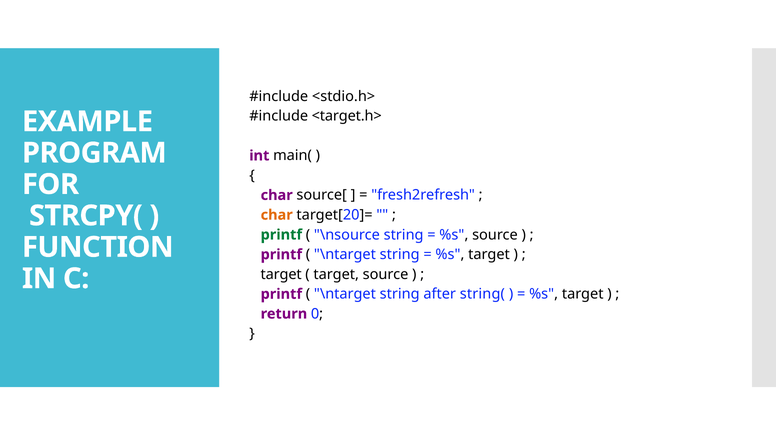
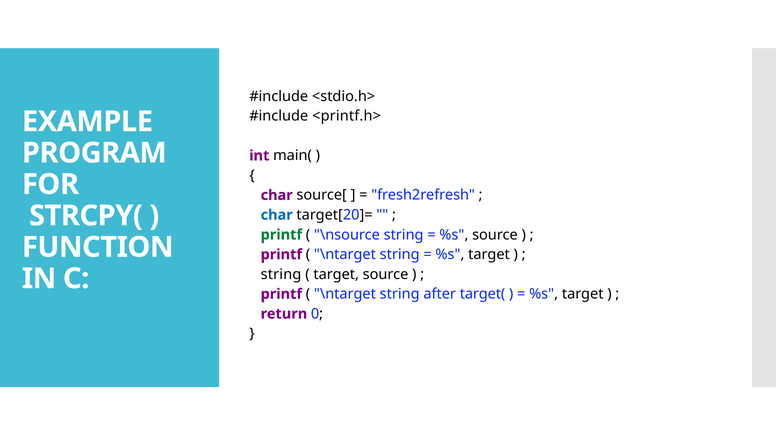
<target.h>: <target.h> -> <printf.h> (347, 116)
char colour: orange -> blue (277, 215)
target: target -> string (281, 275)
string(: string( -> target( (483, 294)
